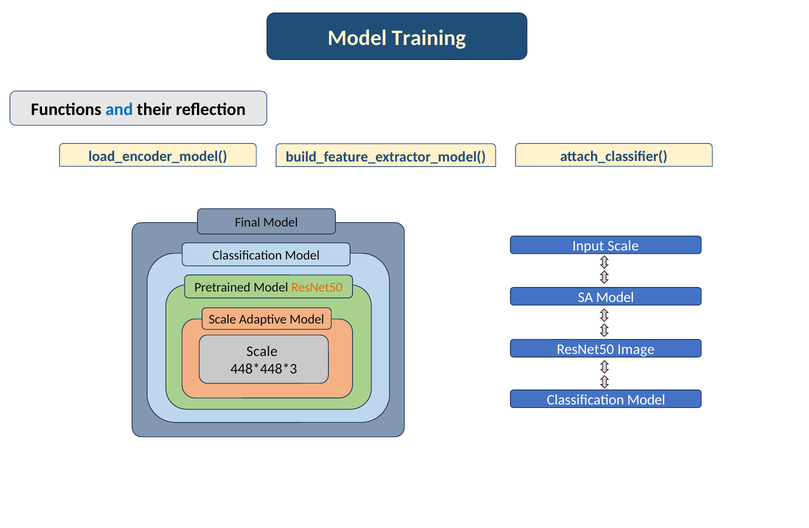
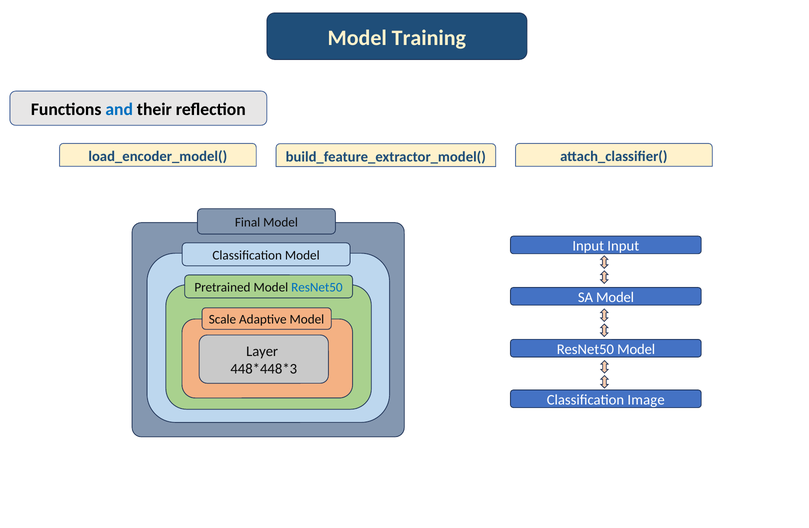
Input Scale: Scale -> Input (623, 246)
ResNet50 colour: orange -> blue (317, 287)
ResNet50 Image: Image -> Model (636, 349)
Scale: Scale -> Layer (262, 351)
Model: Model -> Image (646, 400)
